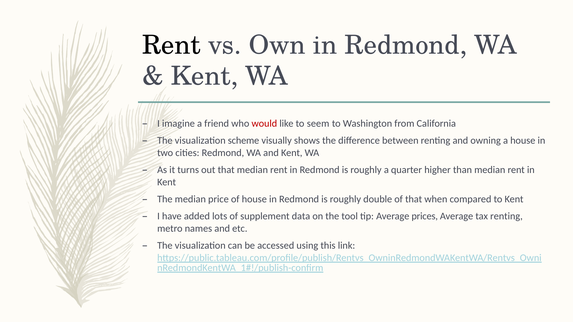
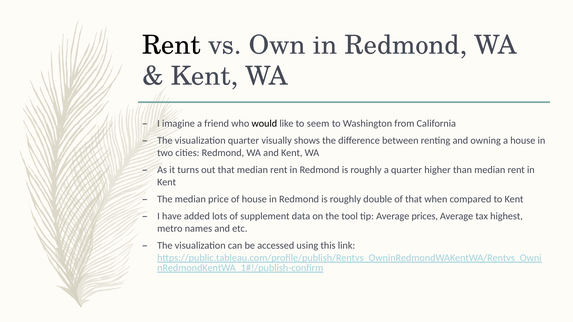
would colour: red -> black (264, 124)
visualization scheme: scheme -> quarter (243, 141)
tax renting: renting -> highest (507, 216)
